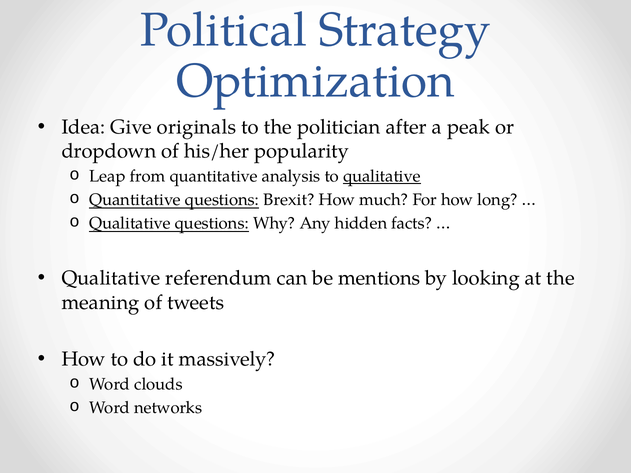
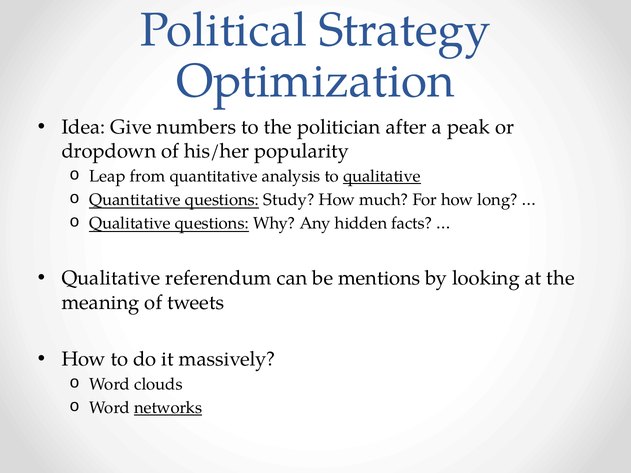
originals: originals -> numbers (197, 127)
Brexit: Brexit -> Study (289, 200)
networks underline: none -> present (168, 408)
